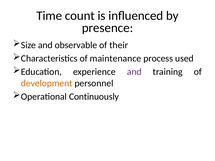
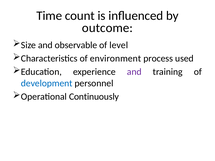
presence: presence -> outcome (107, 28)
their: their -> level (119, 45)
maintenance: maintenance -> environment (116, 58)
development colour: orange -> blue (47, 83)
